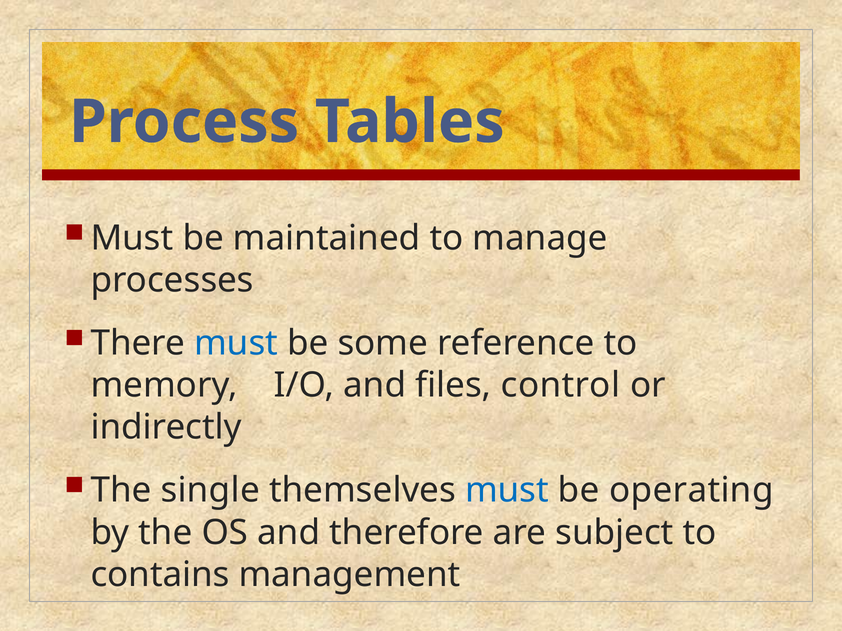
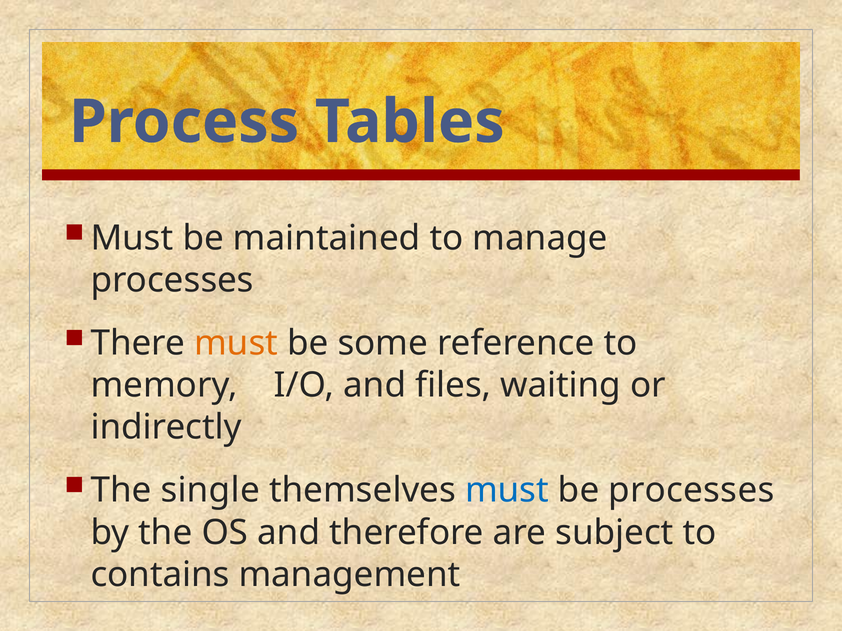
must colour: blue -> orange (236, 343)
control: control -> waiting (561, 386)
be operating: operating -> processes (691, 491)
